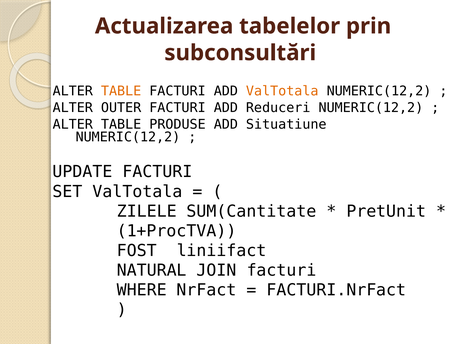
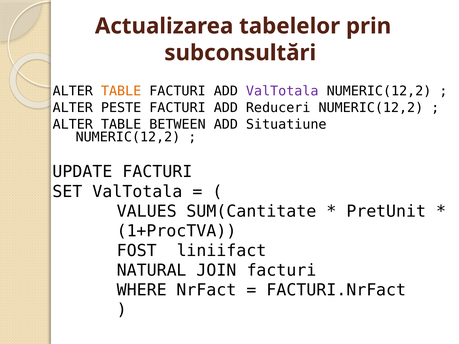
ValTotala colour: orange -> purple (282, 91)
OUTER: OUTER -> PESTE (121, 108)
PRODUSE: PRODUSE -> BETWEEN (177, 124)
ZILELE: ZILELE -> VALUES (147, 211)
